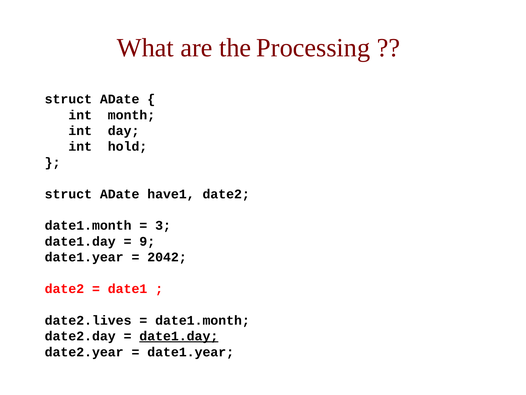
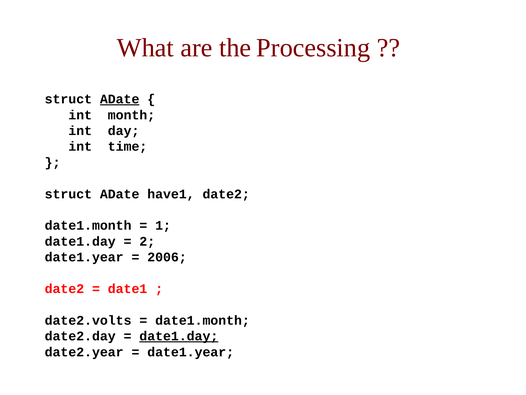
ADate underline: none -> present (120, 99)
hold: hold -> time (128, 146)
3: 3 -> 1 (163, 225)
9: 9 -> 2 (147, 241)
2042: 2042 -> 2006 (167, 257)
date2.lives: date2.lives -> date2.volts (88, 320)
